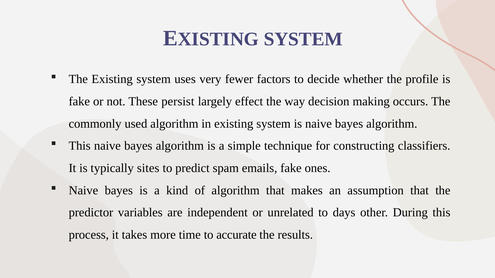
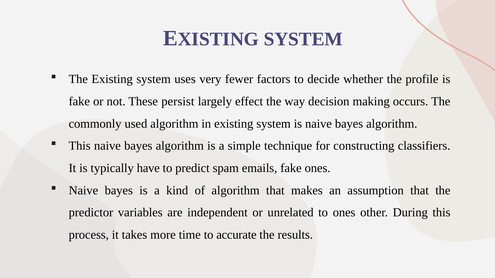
sites: sites -> have (148, 168)
to days: days -> ones (344, 213)
